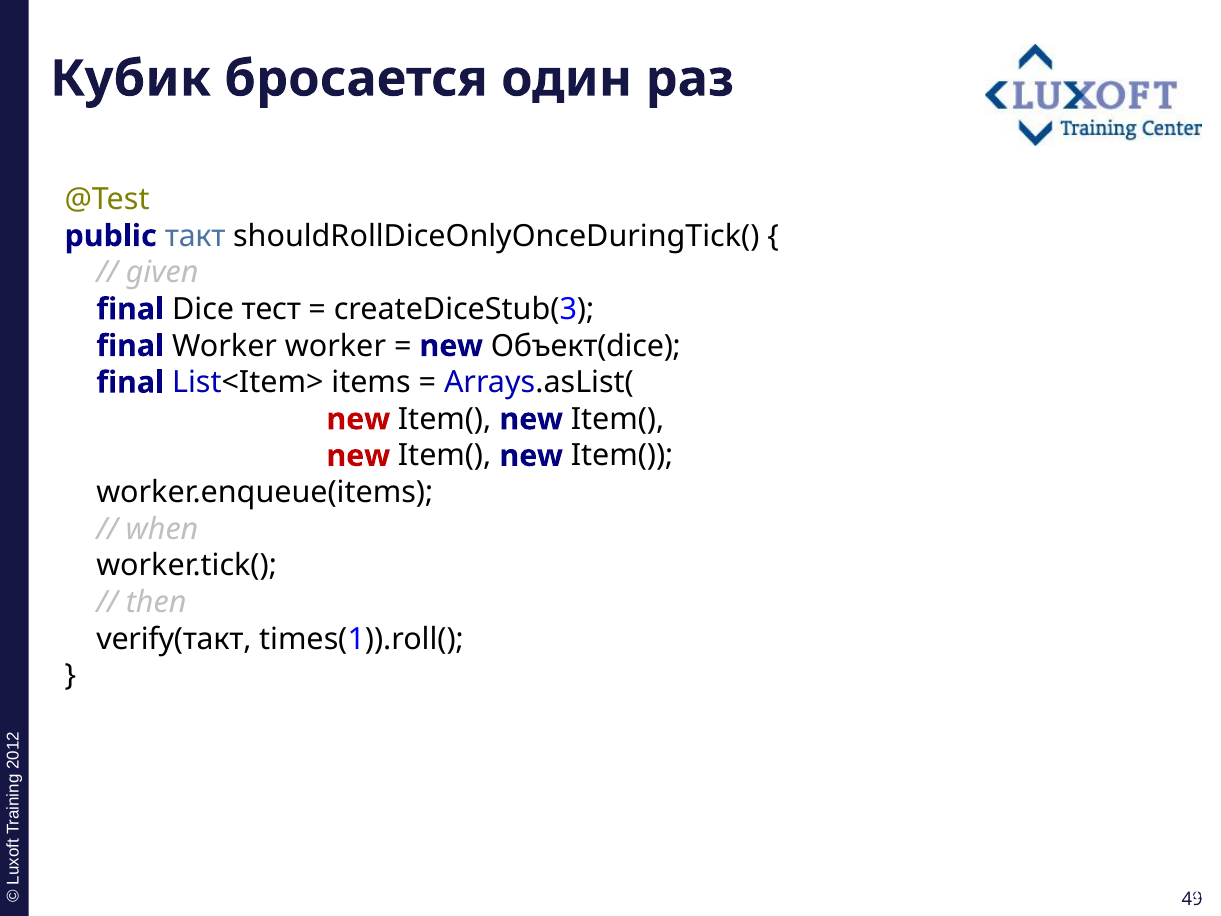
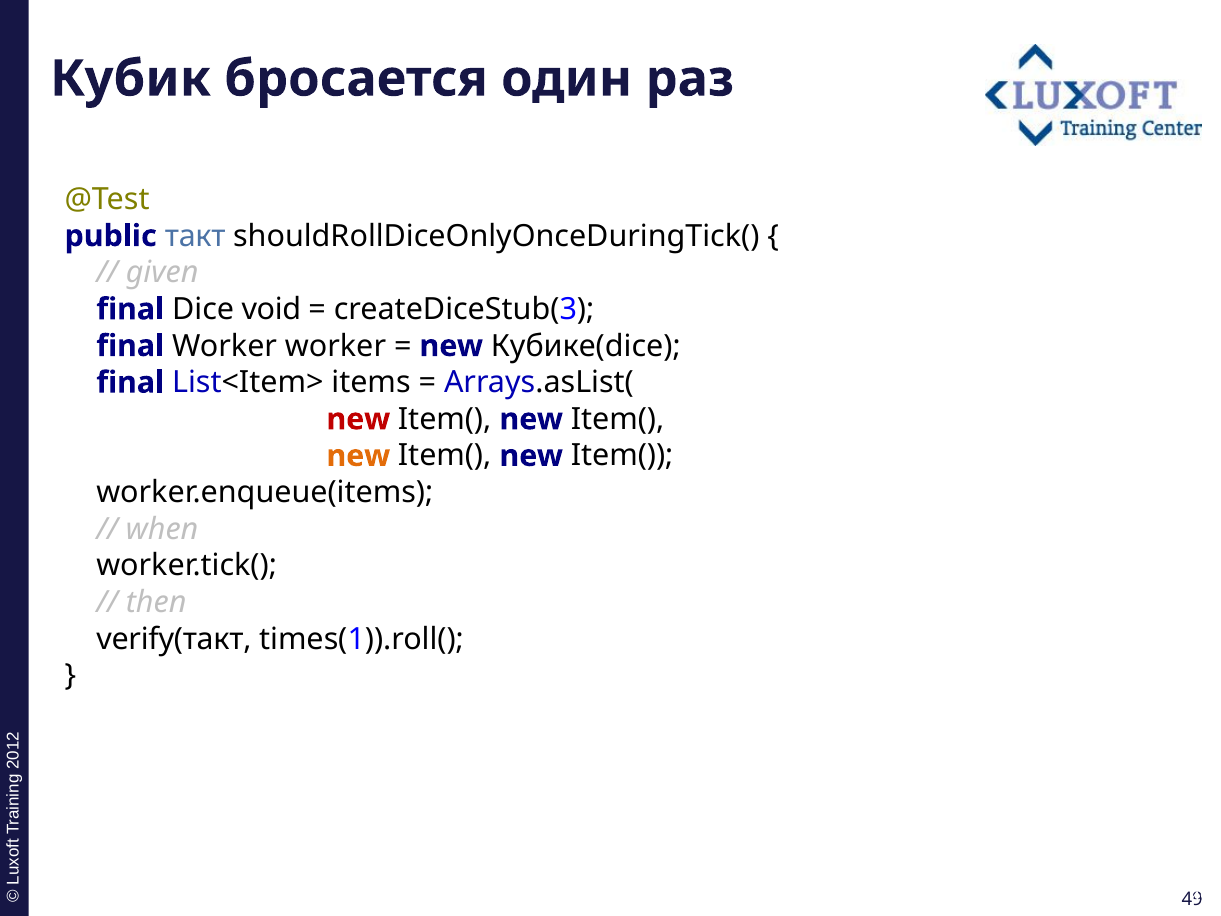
тест: тест -> void (271, 309)
Объект(dice: Объект(dice -> Кубике(dice (586, 346)
new colour: red -> orange (358, 456)
